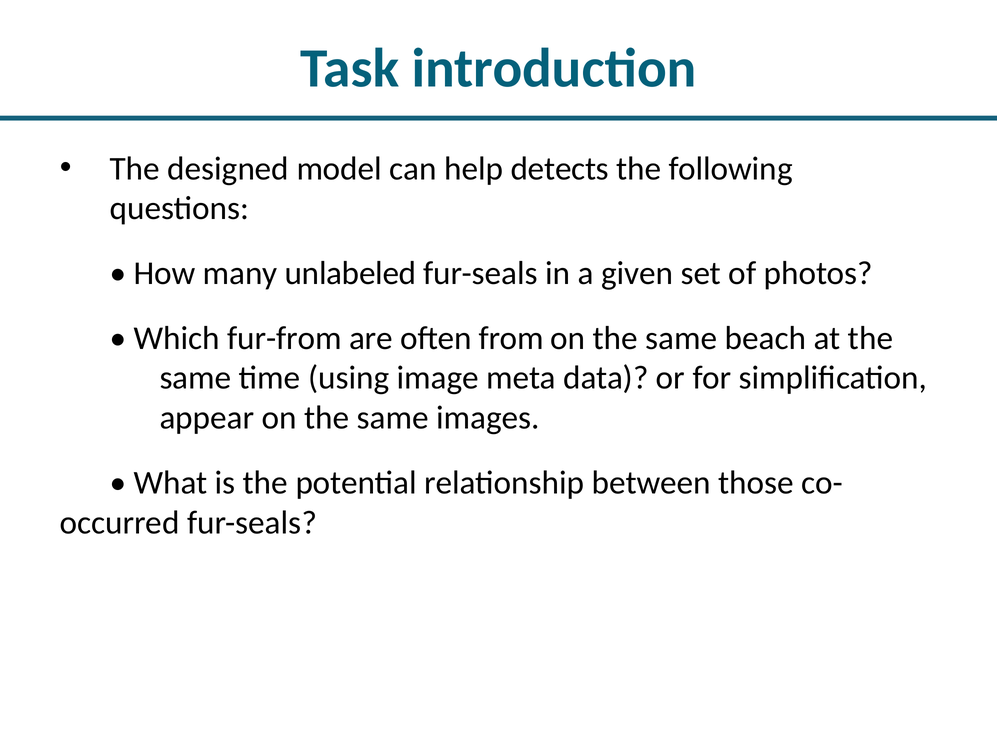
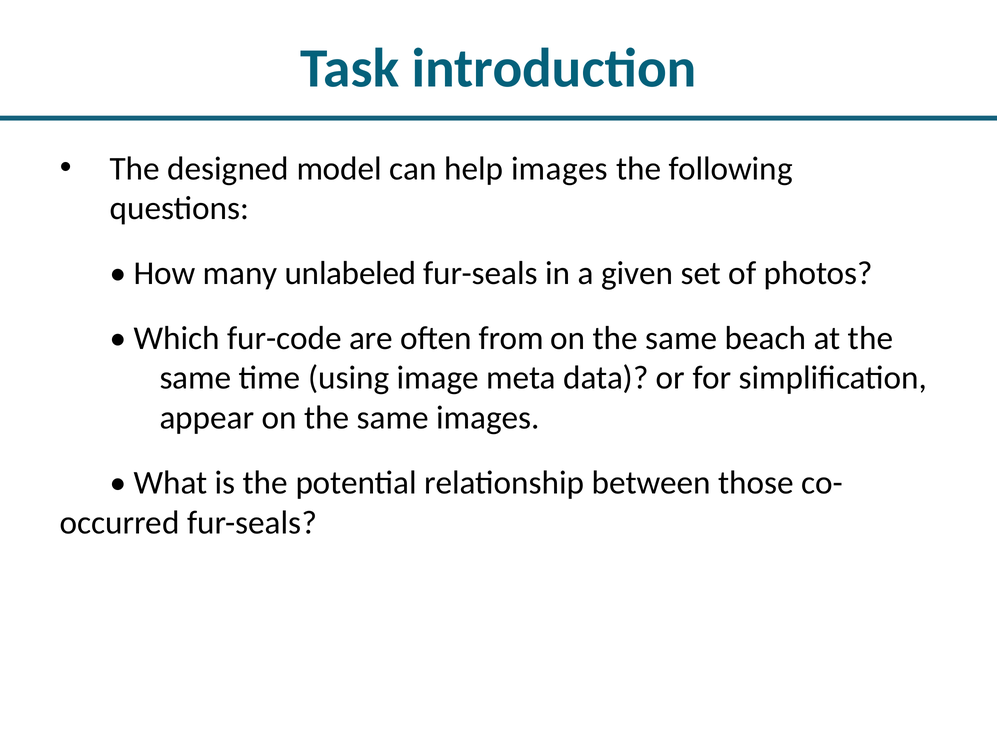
help detects: detects -> images (559, 168)
fur-from: fur-from -> fur-code (284, 338)
